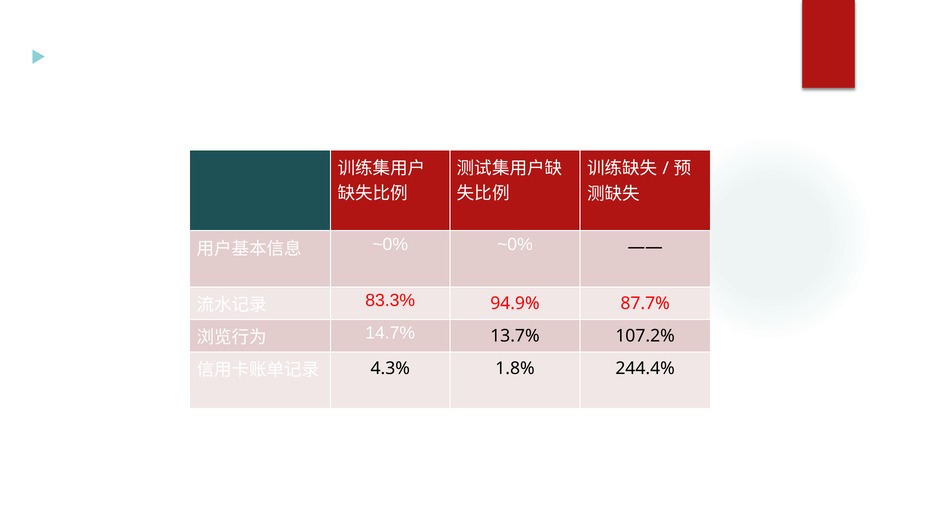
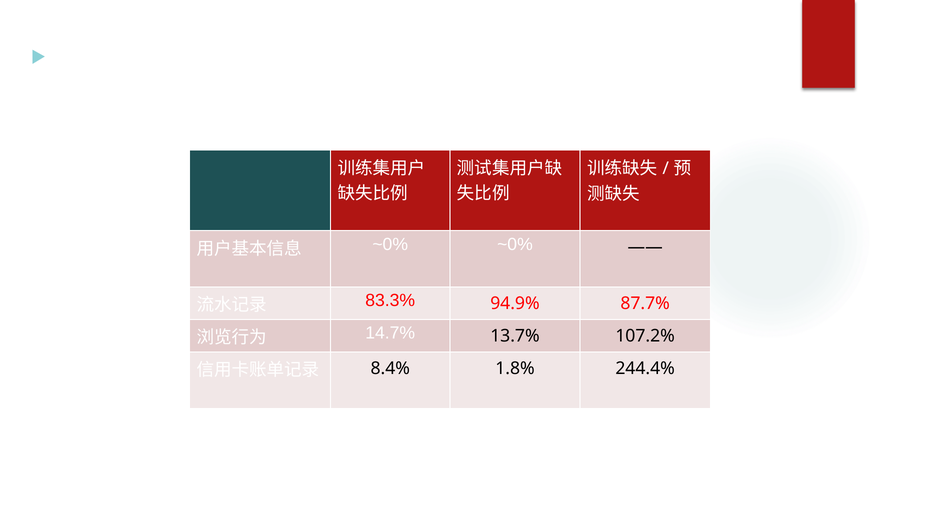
4.3%: 4.3% -> 8.4% (390, 368)
